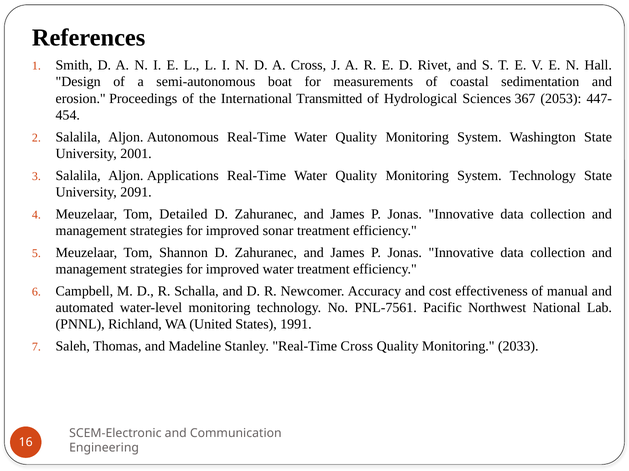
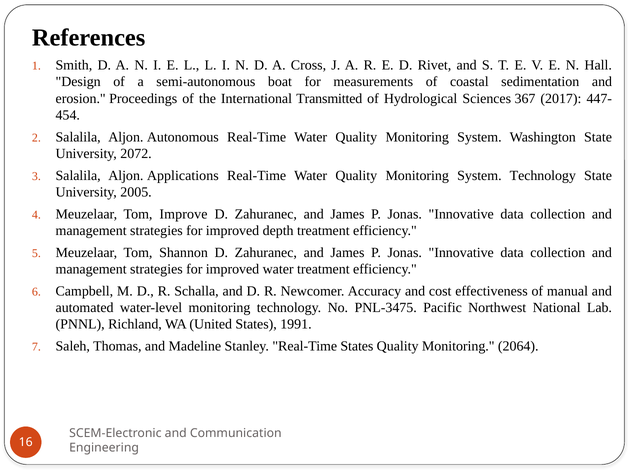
2053: 2053 -> 2017 (561, 99)
2001: 2001 -> 2072 (136, 154)
2091: 2091 -> 2005 (136, 192)
Detailed: Detailed -> Improve (183, 214)
sonar: sonar -> depth (278, 231)
PNL-7561: PNL-7561 -> PNL-3475 (386, 308)
Real-Time Cross: Cross -> States (357, 347)
2033: 2033 -> 2064 (518, 347)
